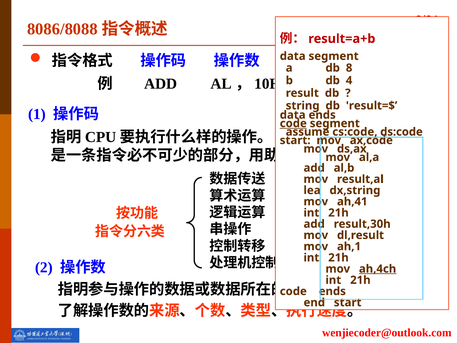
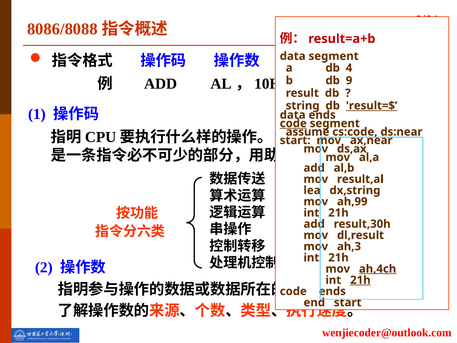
8: 8 -> 4 (349, 68)
4: 4 -> 9 (349, 80)
result=$ underline: none -> present (372, 106)
ds:code: ds:code -> ds:near (401, 132)
ax,code: ax,code -> ax,near (371, 140)
ah,41: ah,41 -> ah,99 (352, 201)
ah,1: ah,1 -> ah,3 (349, 246)
21h underline: none -> present (360, 280)
